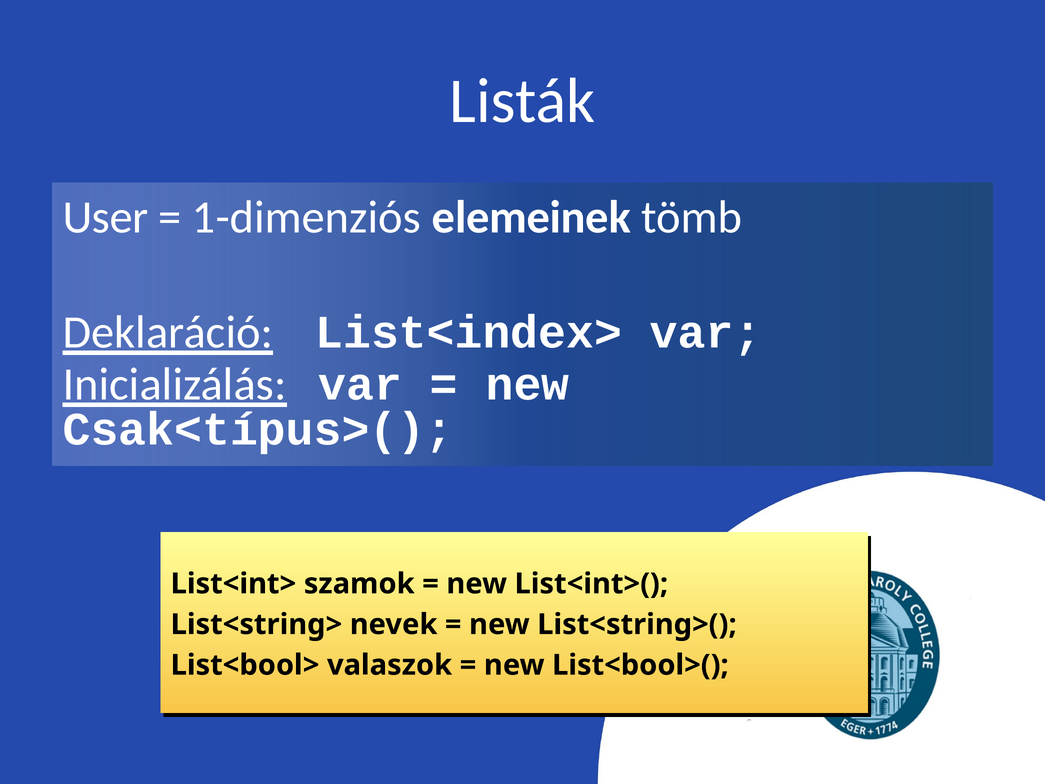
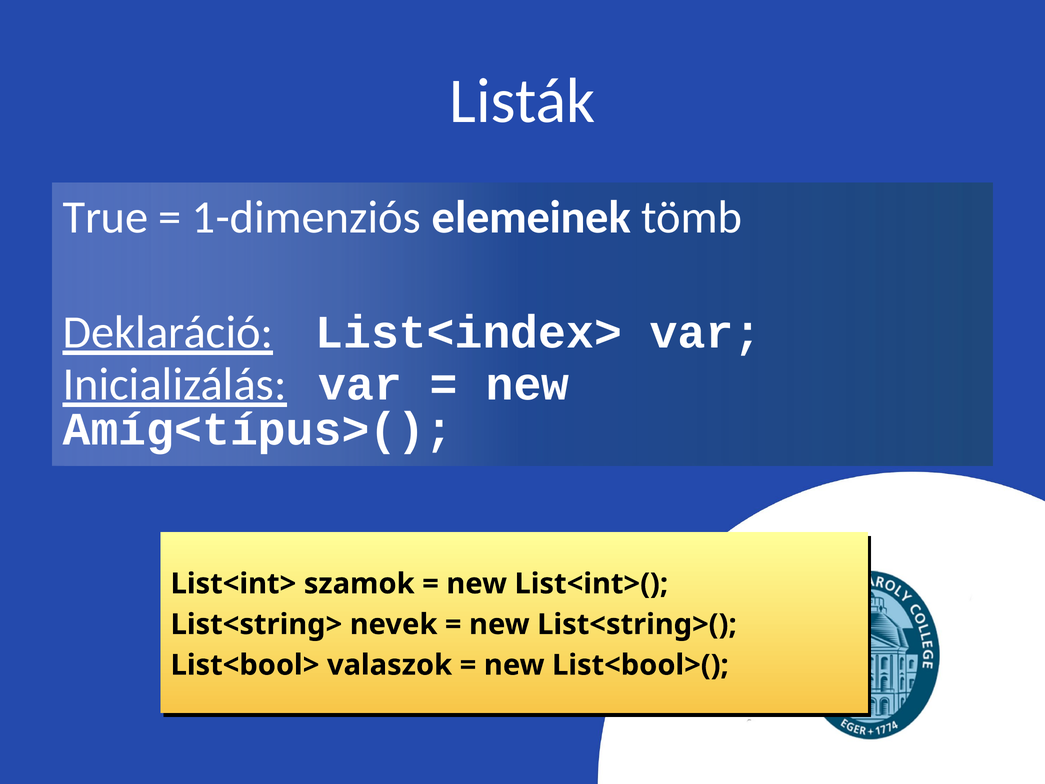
User: User -> True (105, 217)
Csak<típus>(: Csak<típus>( -> Amíg<típus>( (258, 429)
